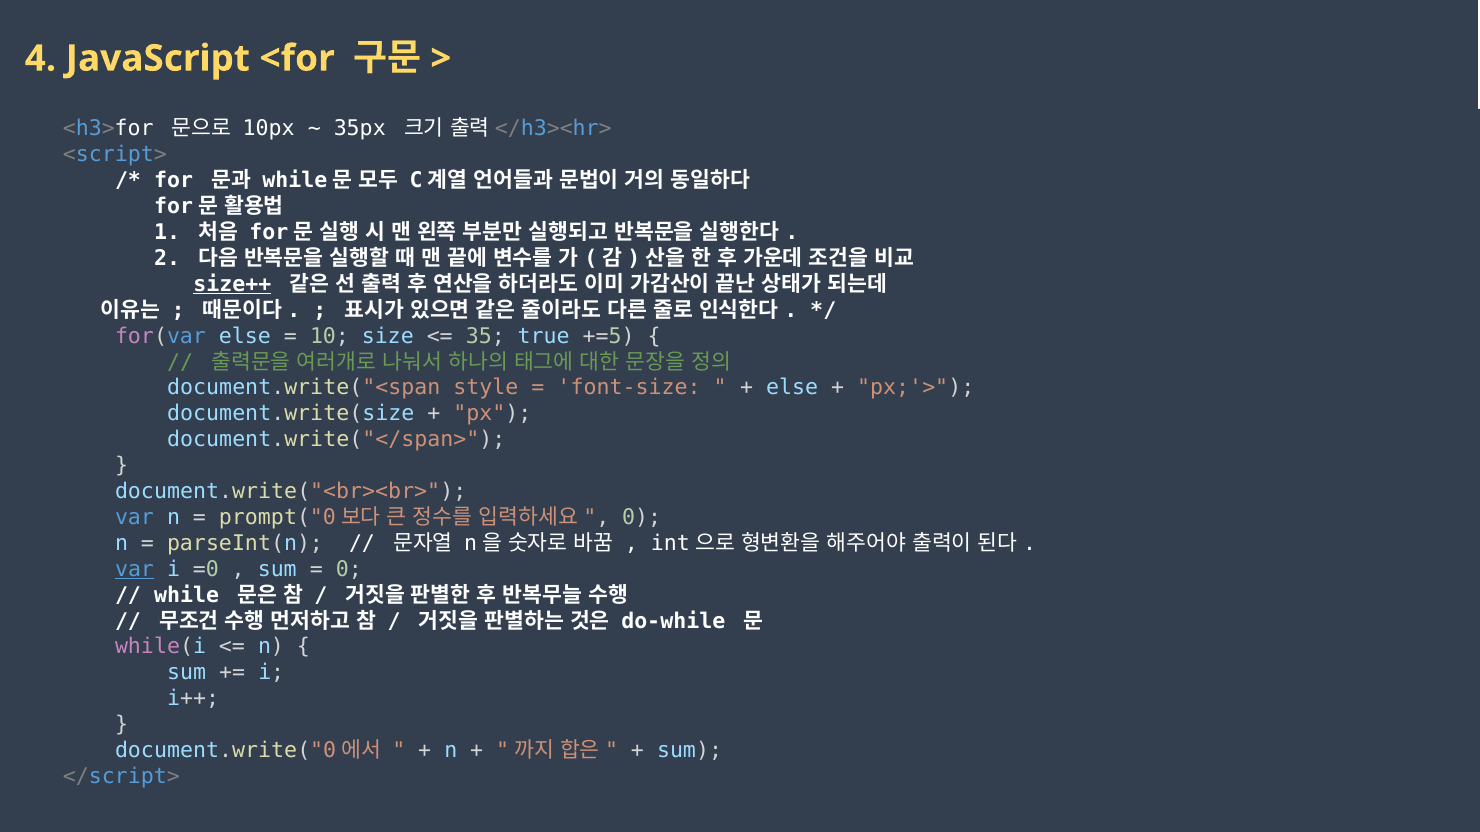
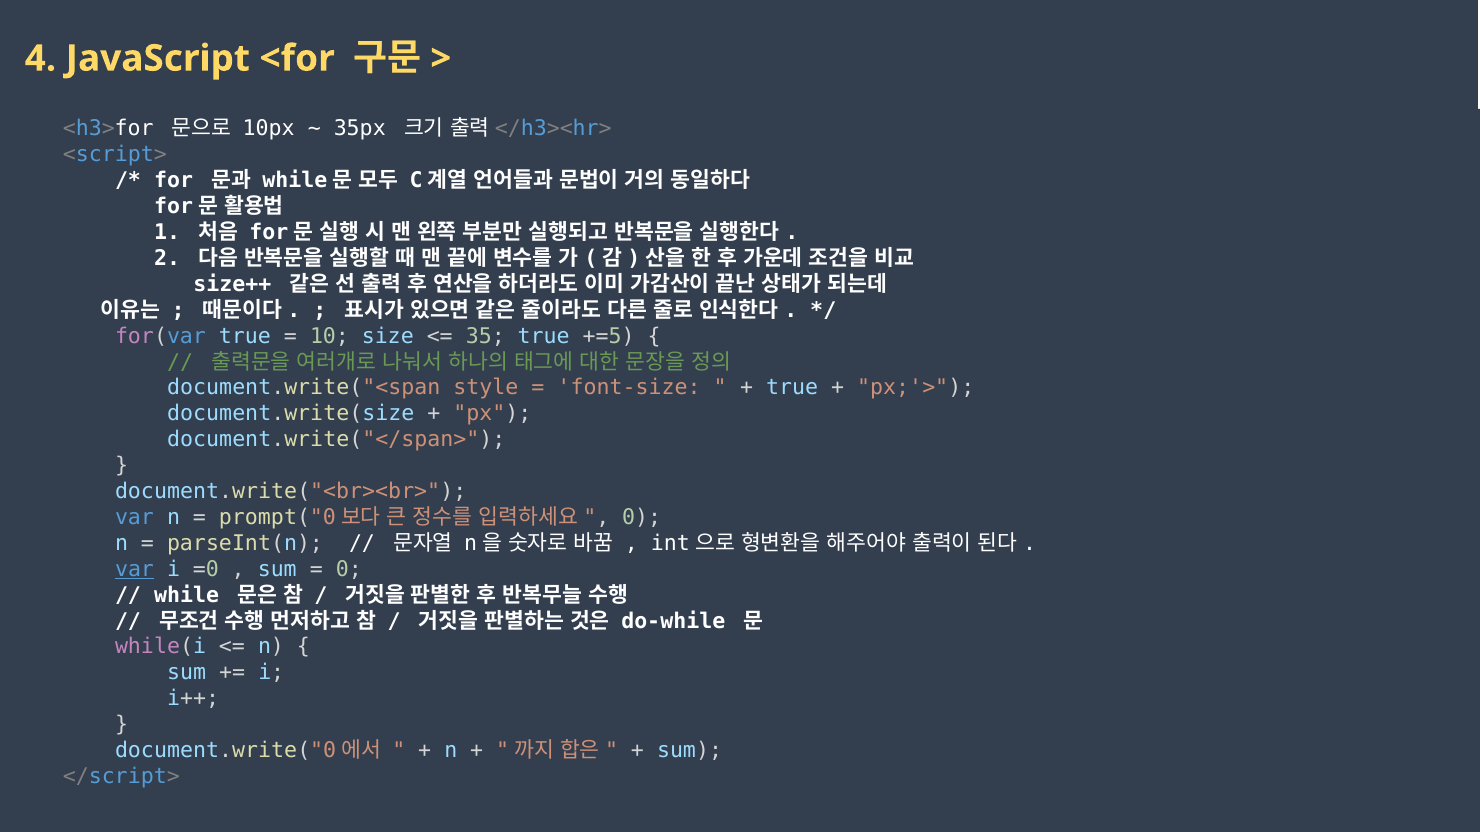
size++ underline: present -> none (232, 284)
for(var else: else -> true (245, 336)
else: else -> true (792, 388)
